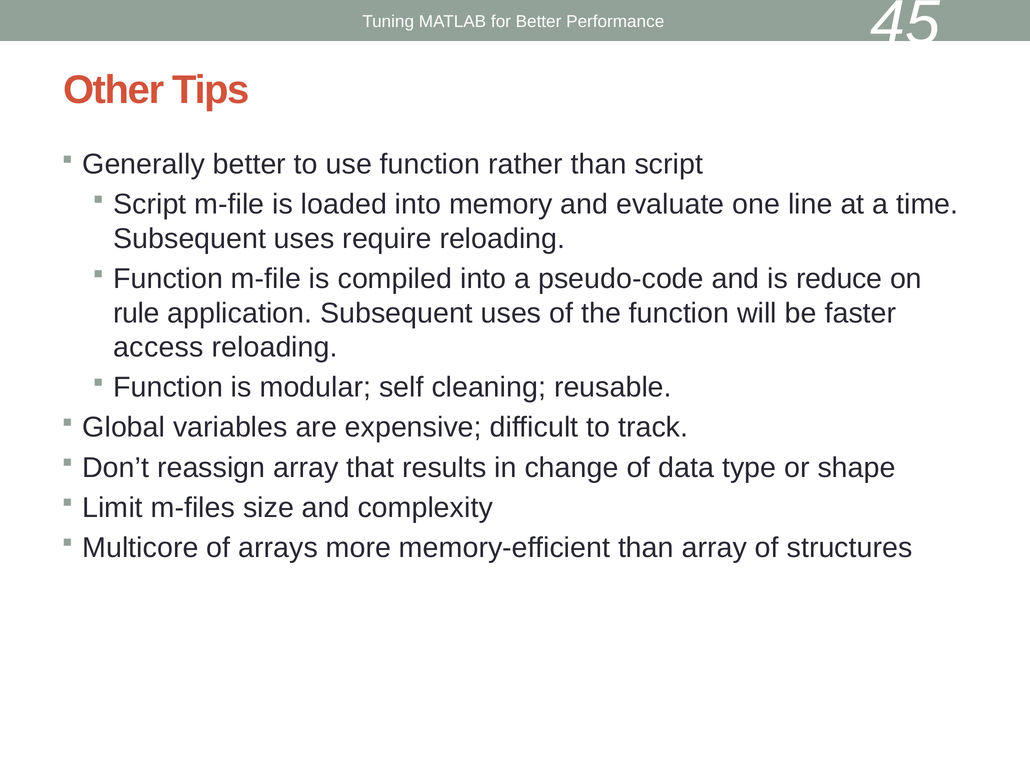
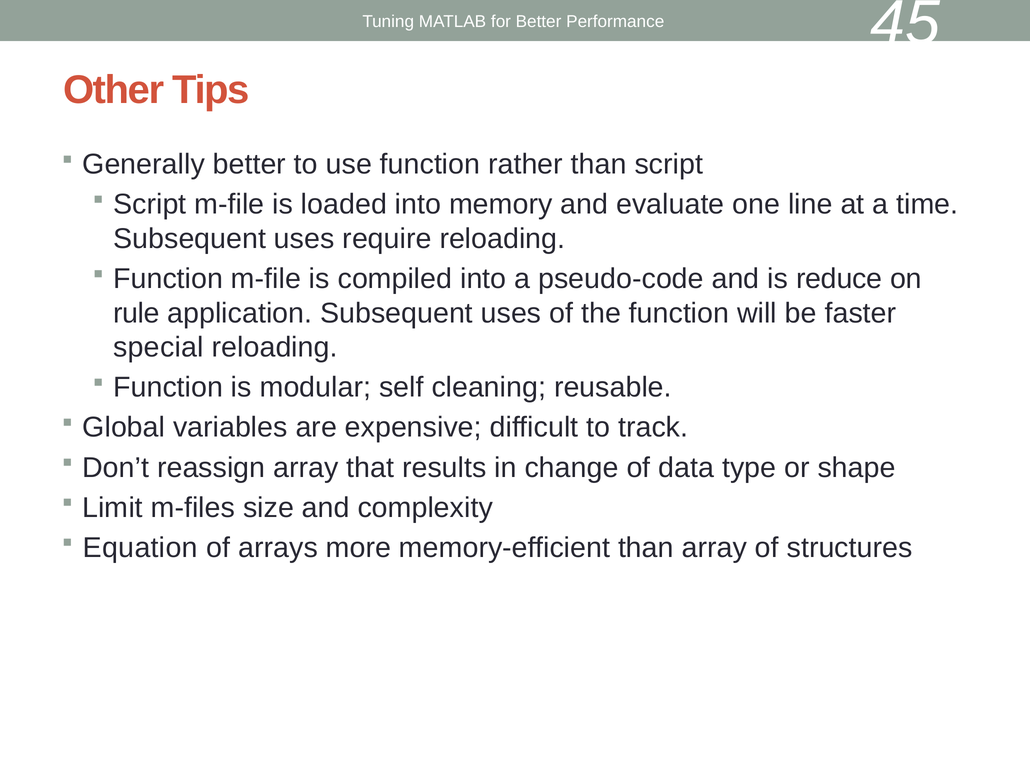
access: access -> special (158, 348)
Multicore: Multicore -> Equation (140, 548)
